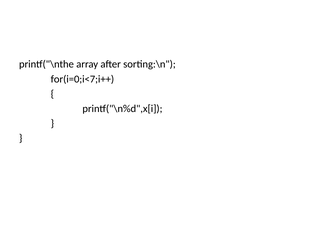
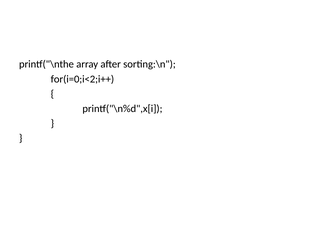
for(i=0;i<7;i++: for(i=0;i<7;i++ -> for(i=0;i<2;i++ (82, 79)
